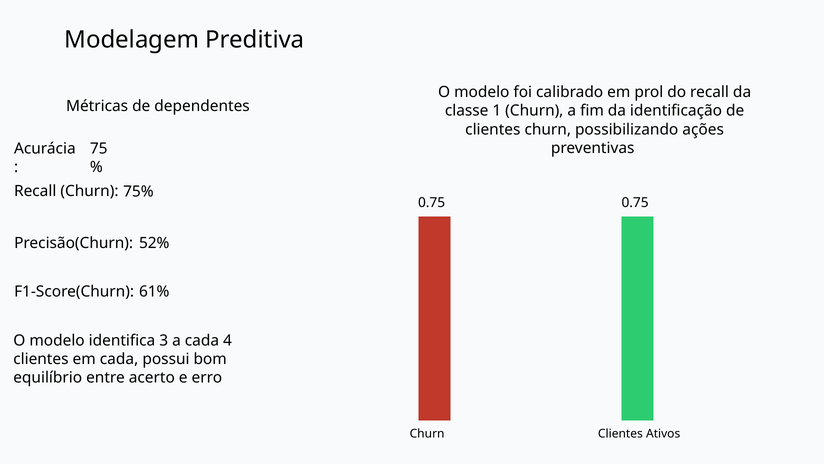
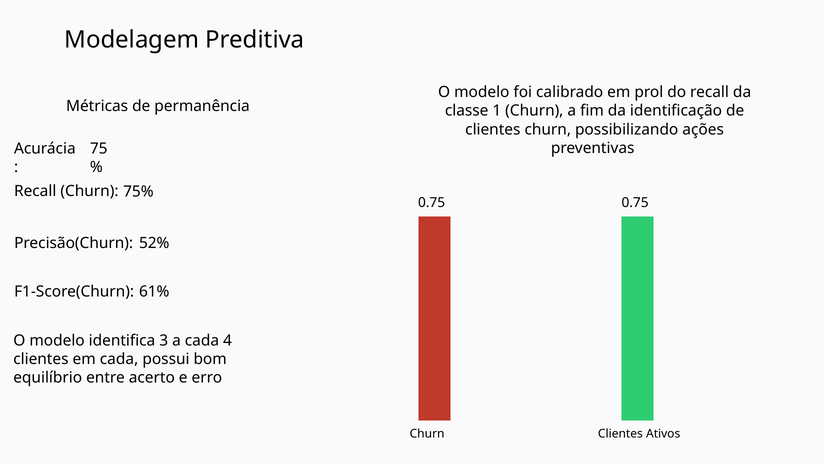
dependentes: dependentes -> permanência (202, 106)
